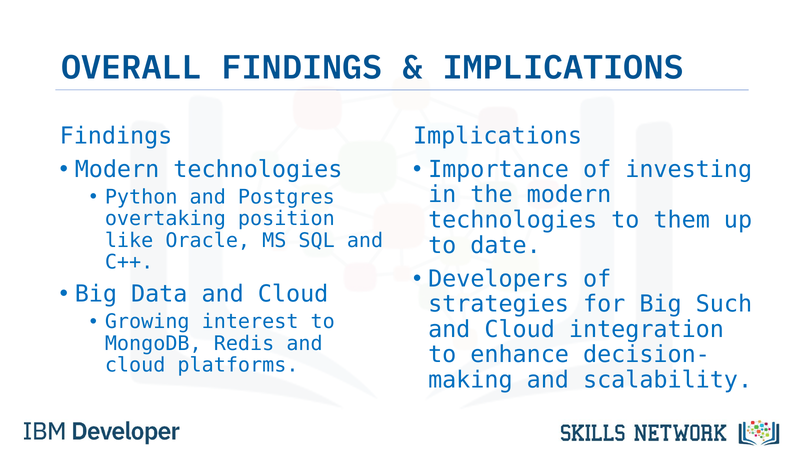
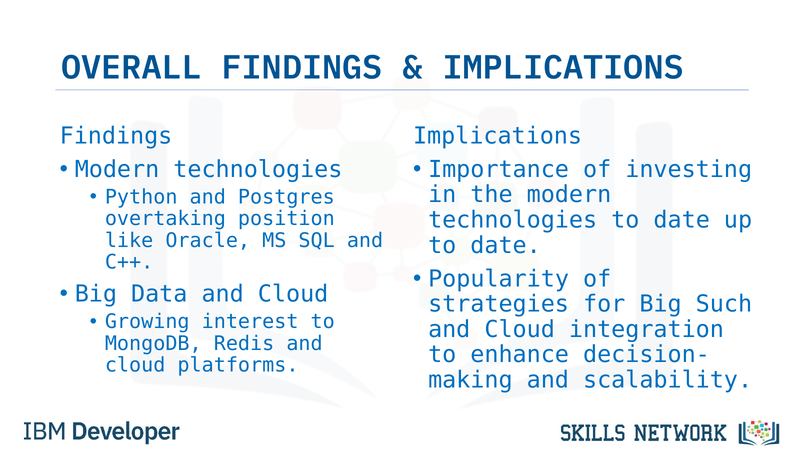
technologies to them: them -> date (682, 220)
Developers: Developers -> Popularity (499, 279)
